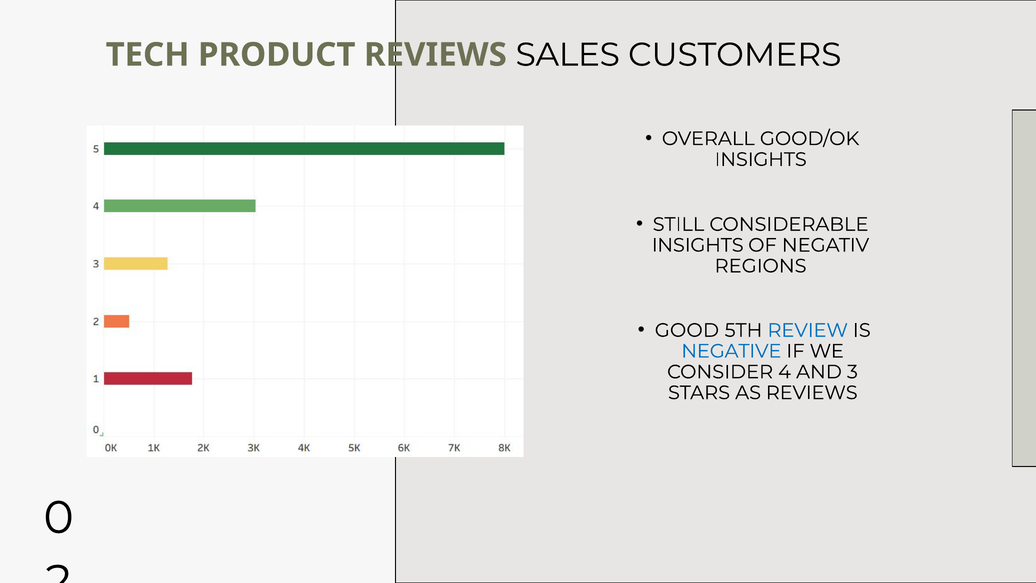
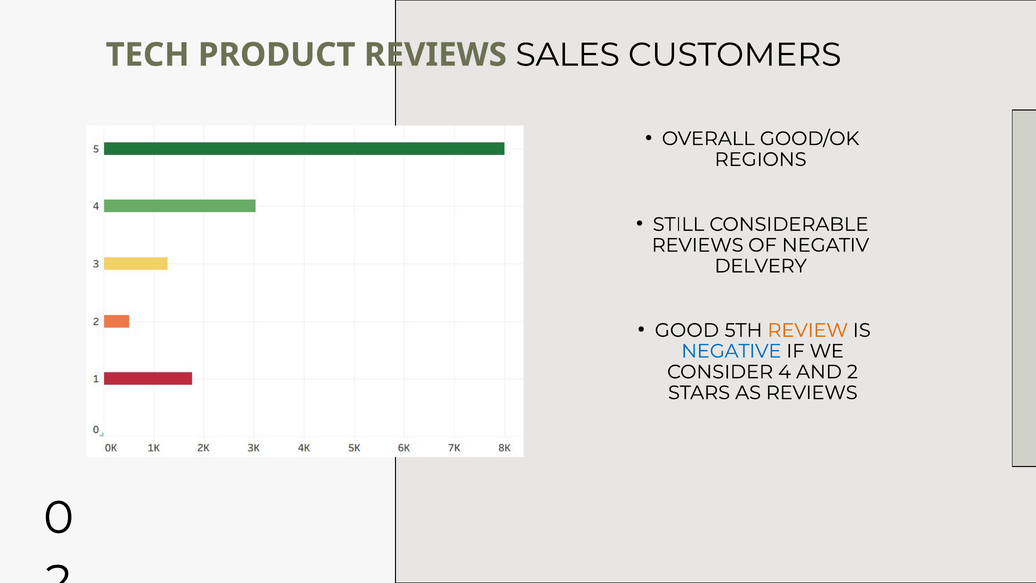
INSIGHTS: INSIGHTS -> REGIONS (761, 159)
INSIGHTS: INSIGHTS -> REVIEWS (698, 245)
REGIONS: REGIONS -> DELVERY (761, 266)
REVIEW colour: blue -> orange (808, 330)
AND 3: 3 -> 2 (852, 372)
